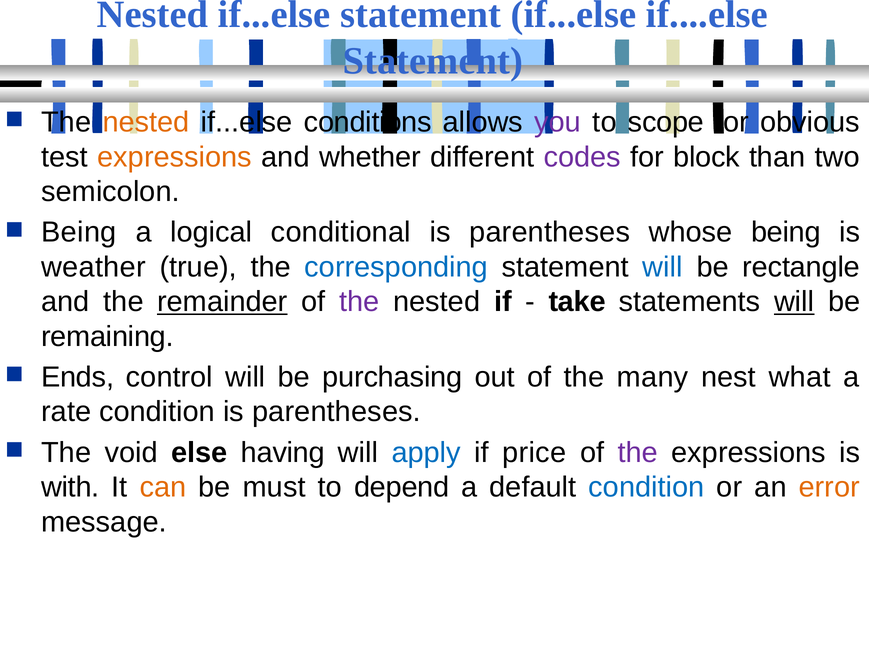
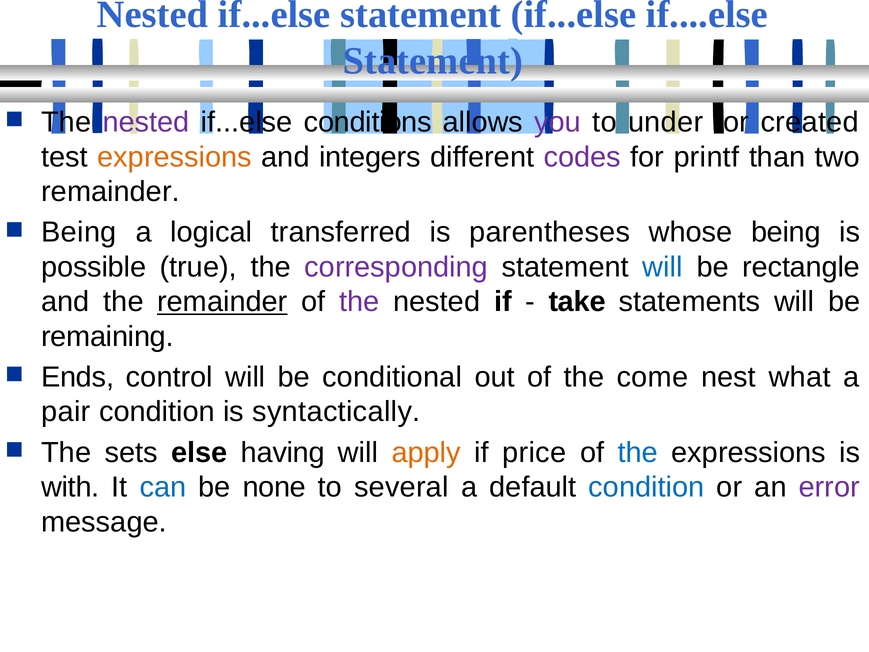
nested colour: orange -> purple (146, 122)
scope: scope -> under (666, 122)
obvious: obvious -> created (810, 122)
whether: whether -> integers (370, 157)
block: block -> printf (706, 157)
semicolon: semicolon -> remainder (110, 192)
conditional: conditional -> transferred (341, 232)
weather: weather -> possible (94, 267)
corresponding colour: blue -> purple (396, 267)
will underline: present -> none (794, 302)
purchasing: purchasing -> conditional (392, 377)
many: many -> come (653, 377)
rate: rate -> pair (66, 412)
condition is parentheses: parentheses -> syntactically (336, 412)
void: void -> sets (131, 452)
apply colour: blue -> orange (426, 452)
the colour: purple -> blue (638, 452)
can colour: orange -> blue (163, 487)
must: must -> none (274, 487)
depend: depend -> several (401, 487)
error colour: orange -> purple (829, 487)
